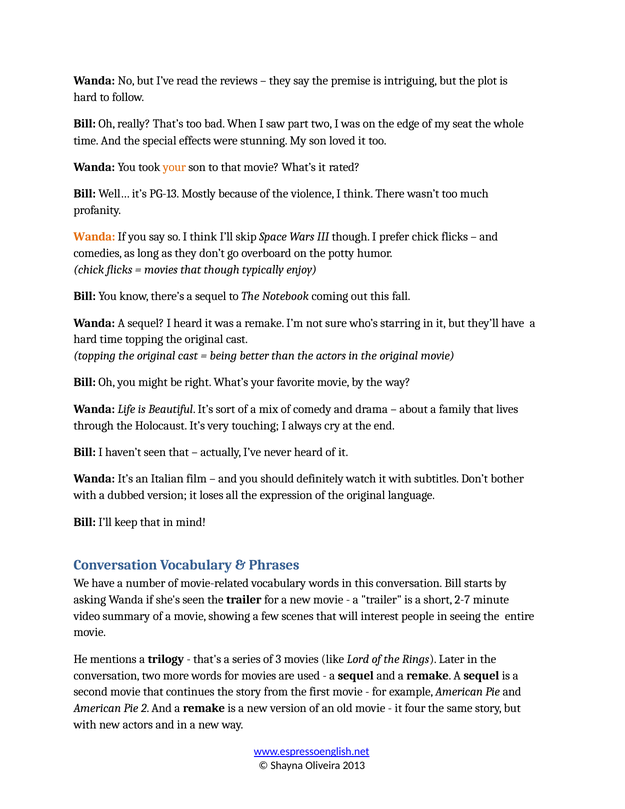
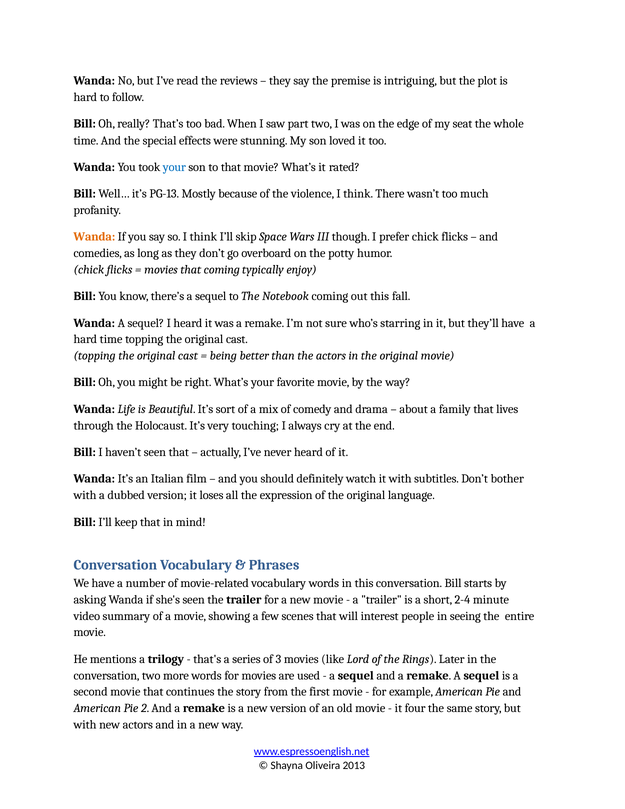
your colour: orange -> blue (174, 167)
that though: though -> coming (222, 269)
2-7: 2-7 -> 2-4 (462, 599)
